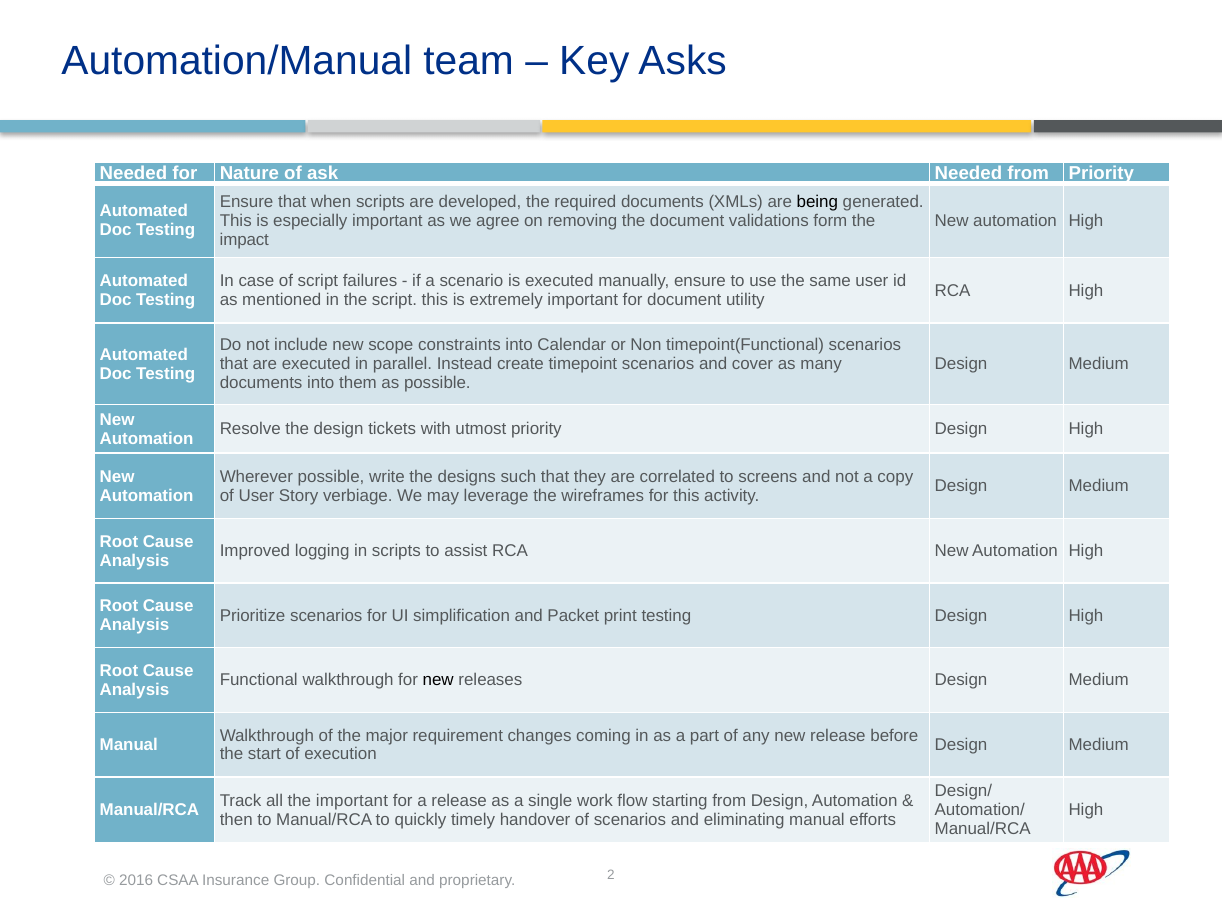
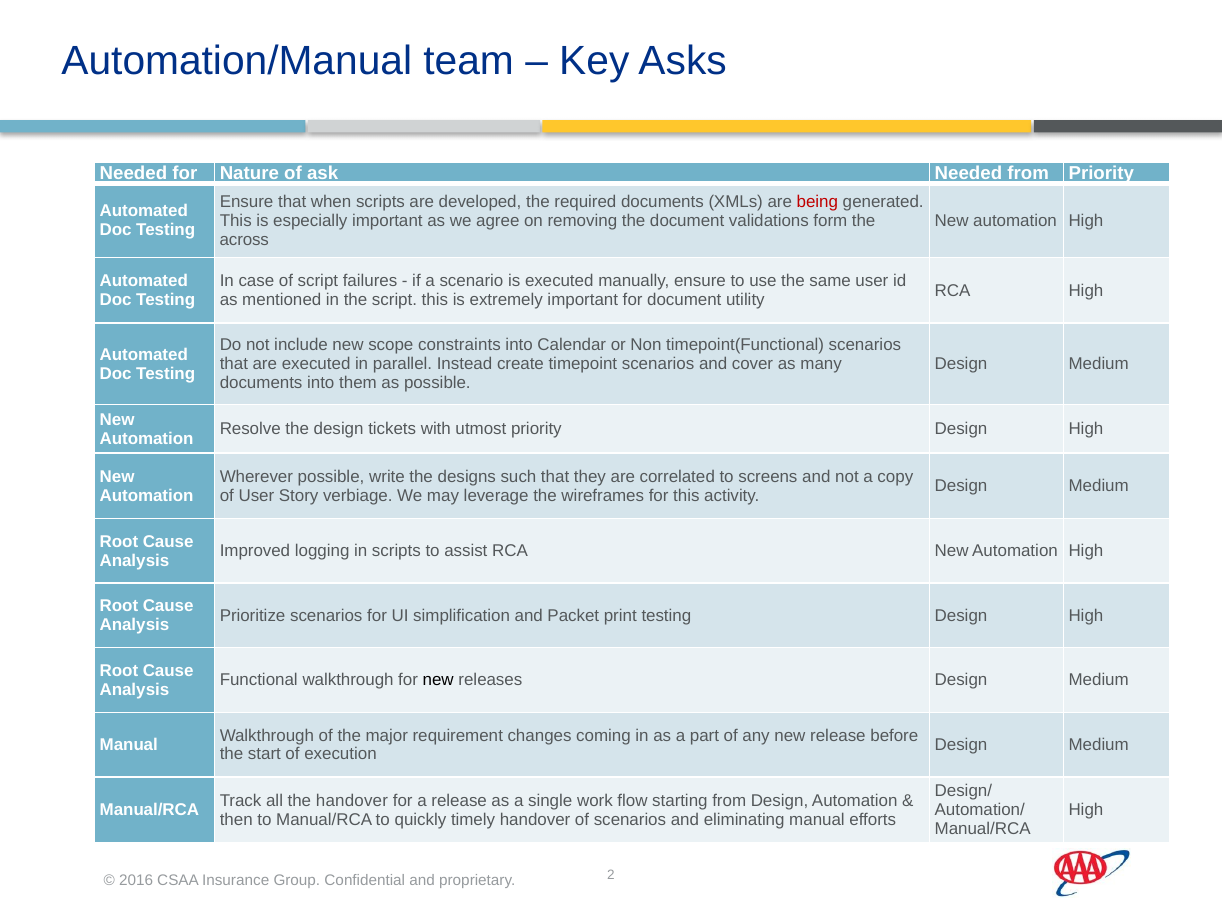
being colour: black -> red (817, 202)
impact: impact -> across (244, 240)
the important: important -> handover (352, 800)
